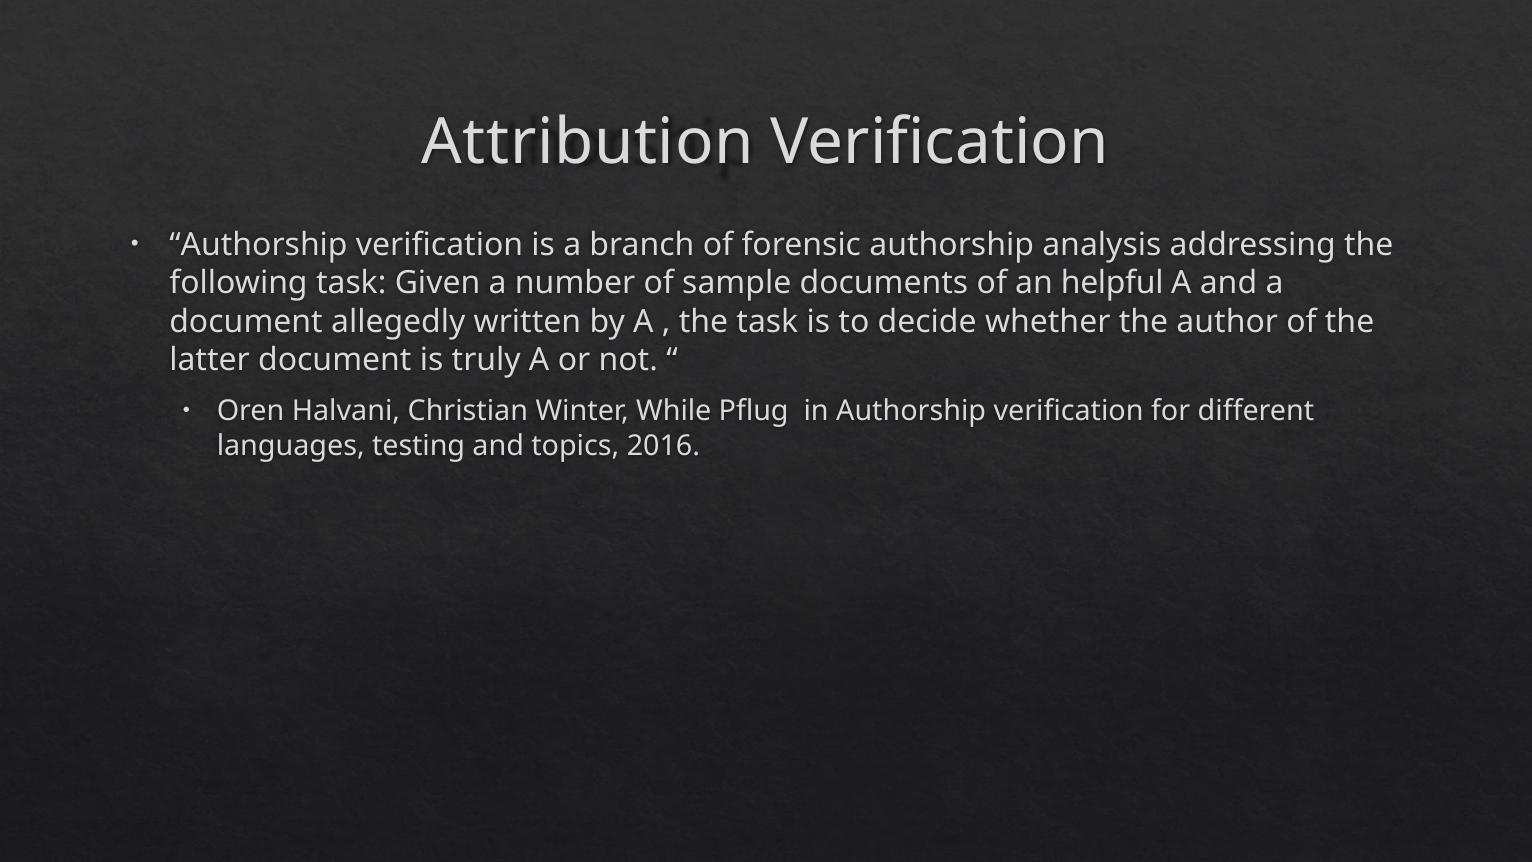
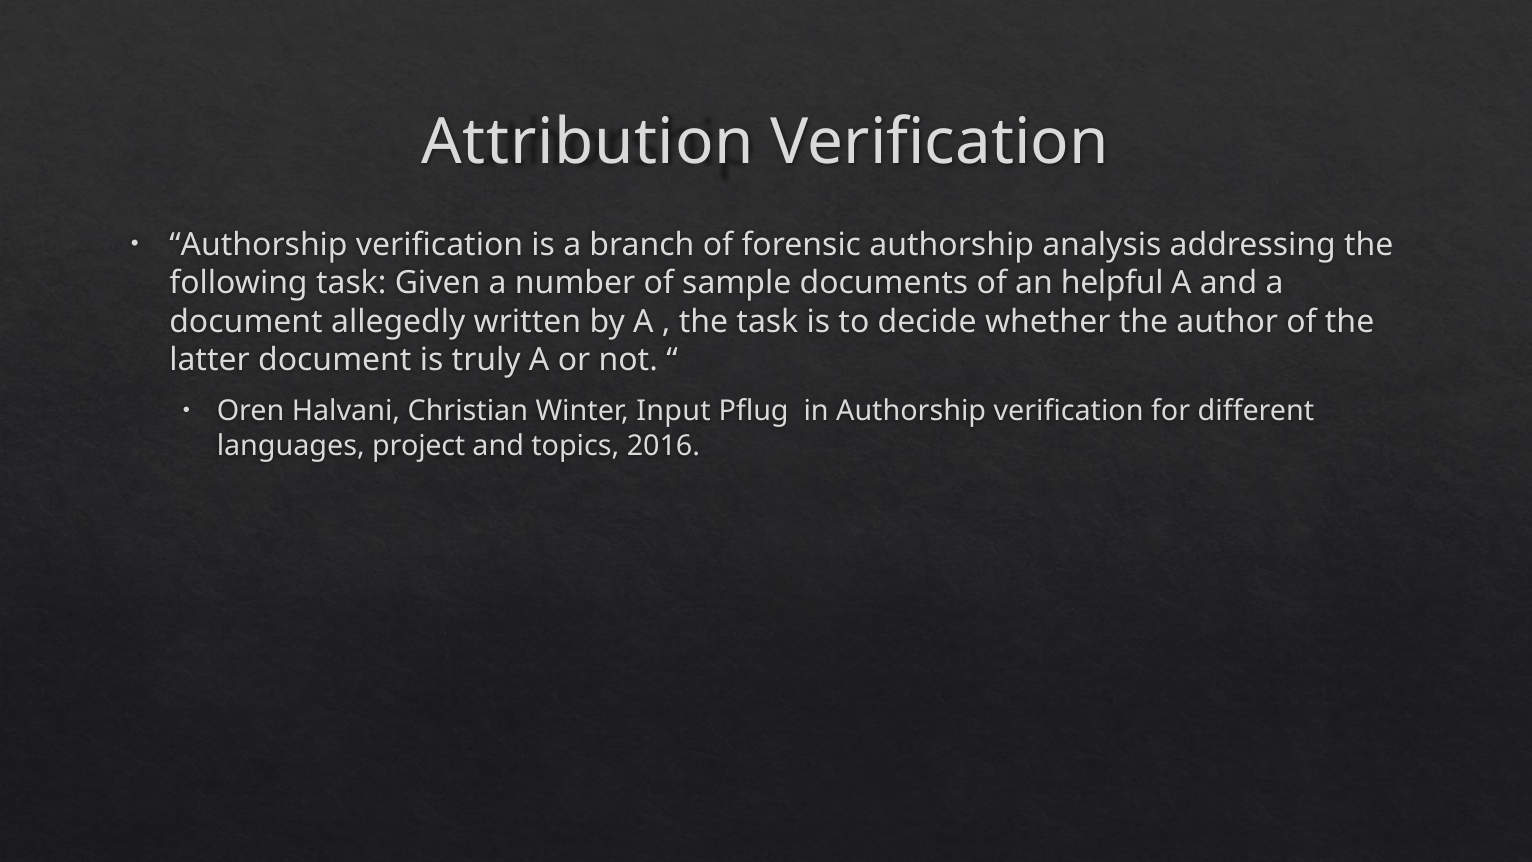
While: While -> Input (674, 411)
testing: testing -> project (419, 446)
